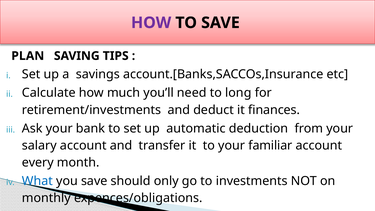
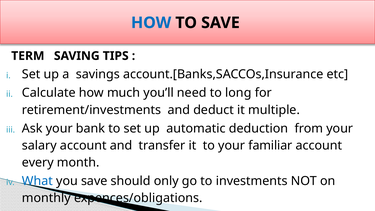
HOW colour: purple -> blue (151, 23)
PLAN: PLAN -> TERM (28, 56)
finances: finances -> multiple (274, 110)
